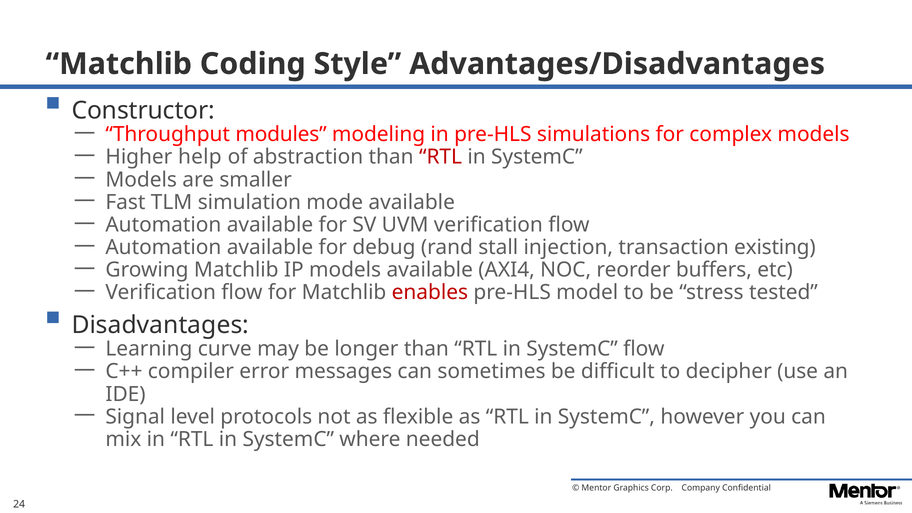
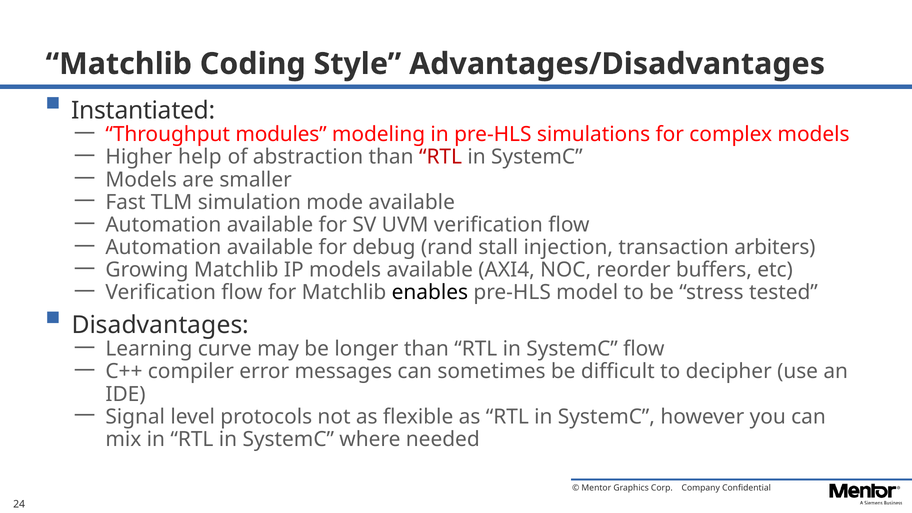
Constructor: Constructor -> Instantiated (143, 110)
existing: existing -> arbiters (775, 247)
enables colour: red -> black (430, 293)
